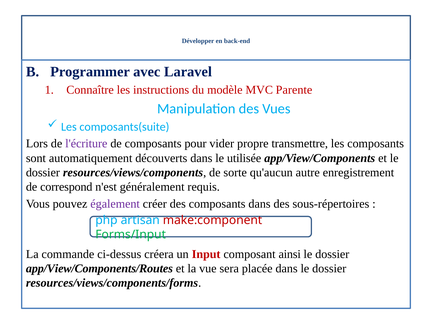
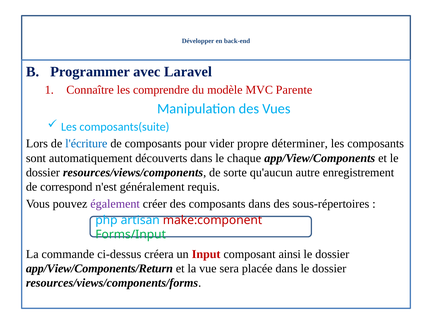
instructions: instructions -> comprendre (161, 90)
l'écriture colour: purple -> blue (86, 144)
transmettre: transmettre -> déterminer (300, 144)
utilisée: utilisée -> chaque (244, 158)
app/View/Components/Routes: app/View/Components/Routes -> app/View/Components/Return (99, 269)
